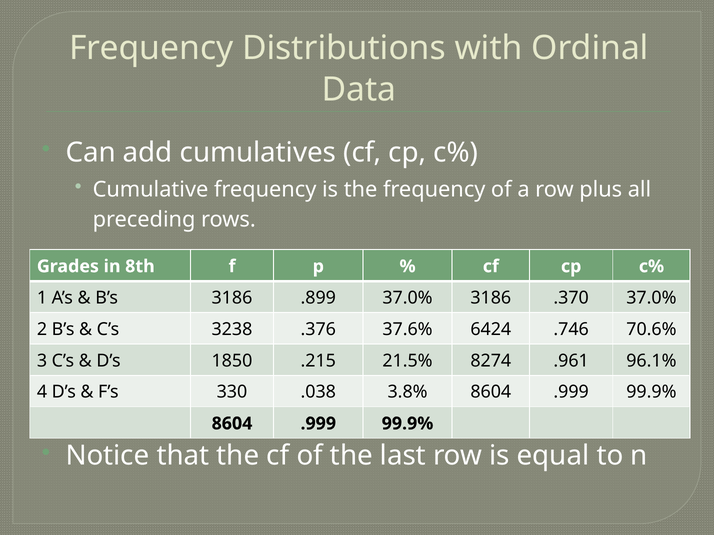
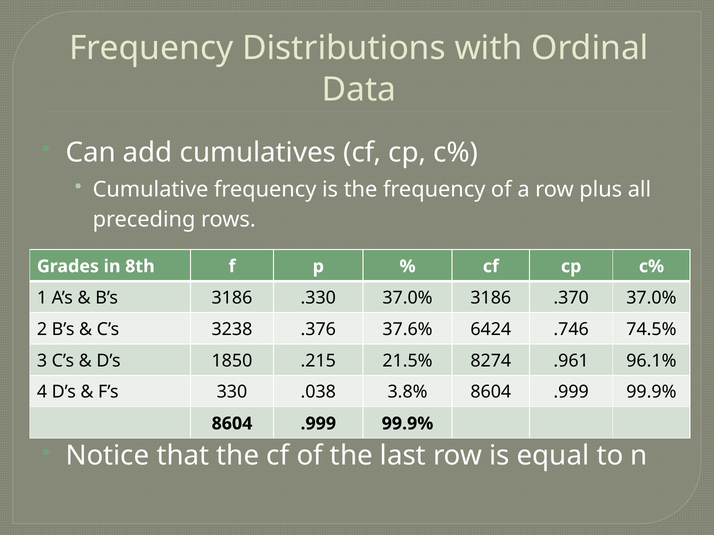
.899: .899 -> .330 (318, 298)
70.6%: 70.6% -> 74.5% (651, 330)
